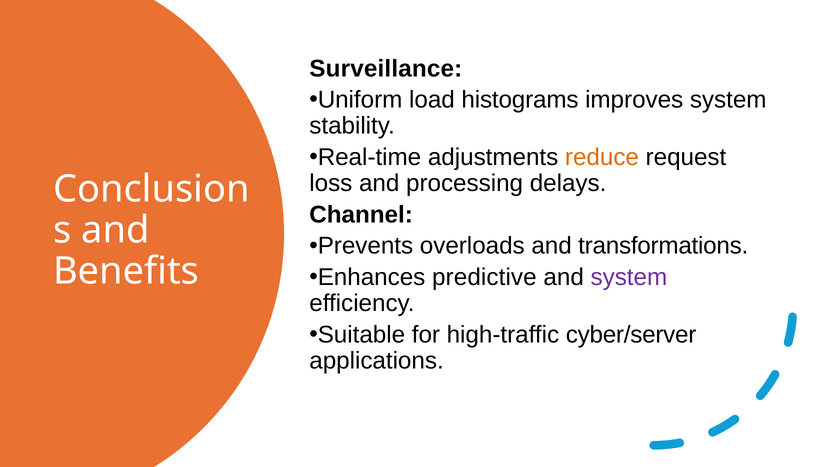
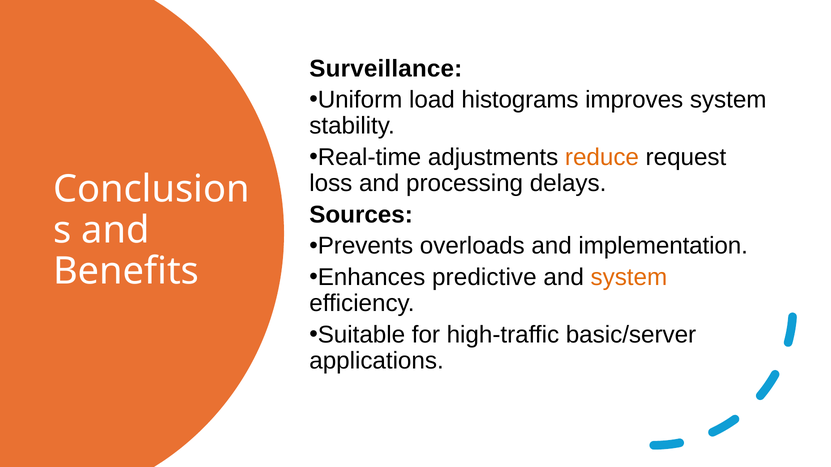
Channel: Channel -> Sources (361, 215)
transformations: transformations -> implementation (663, 246)
system colour: purple -> orange (629, 278)
cyber/server: cyber/server -> basic/server (631, 335)
